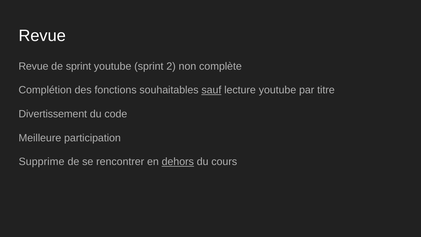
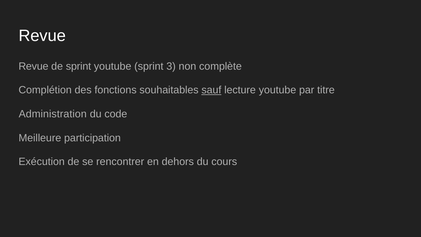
2: 2 -> 3 (171, 66)
Divertissement: Divertissement -> Administration (53, 114)
Supprime: Supprime -> Exécution (42, 162)
dehors underline: present -> none (178, 162)
